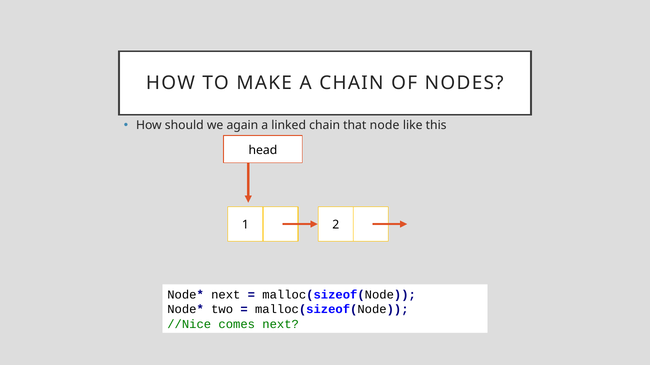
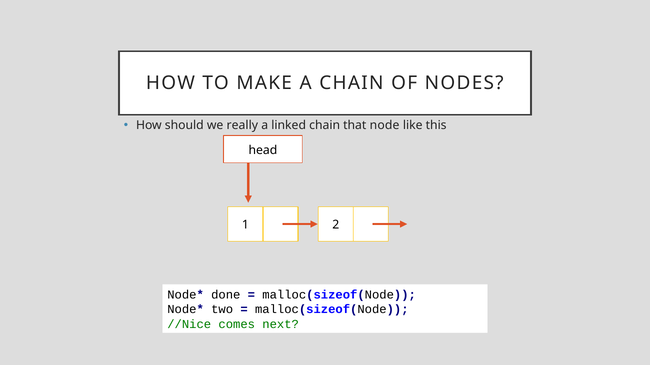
again: again -> really (242, 125)
next: next -> done (226, 295)
